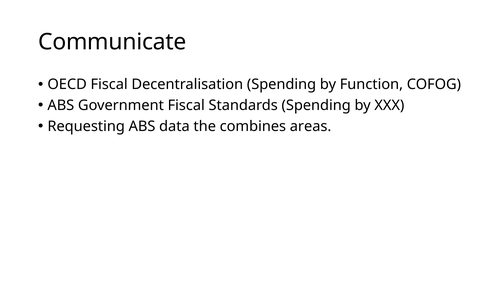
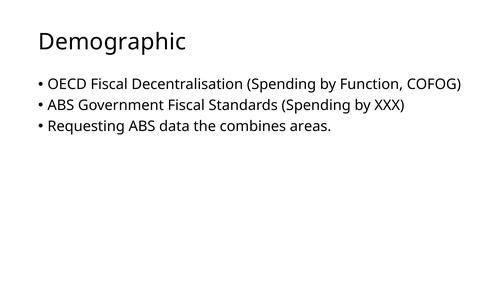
Communicate: Communicate -> Demographic (112, 42)
